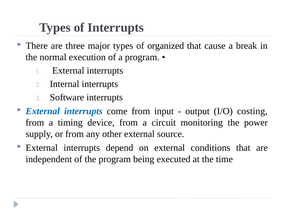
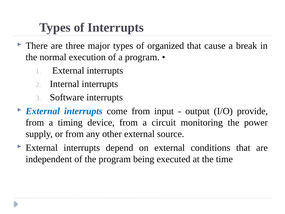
costing: costing -> provide (252, 111)
